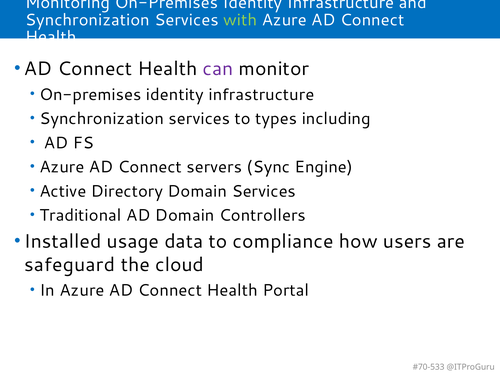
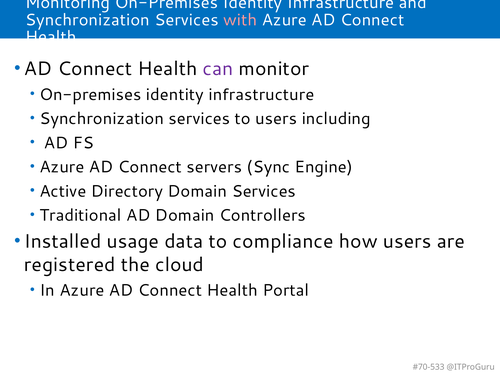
with colour: light green -> pink (240, 20)
to types: types -> users (276, 119)
safeguard: safeguard -> registered (70, 265)
